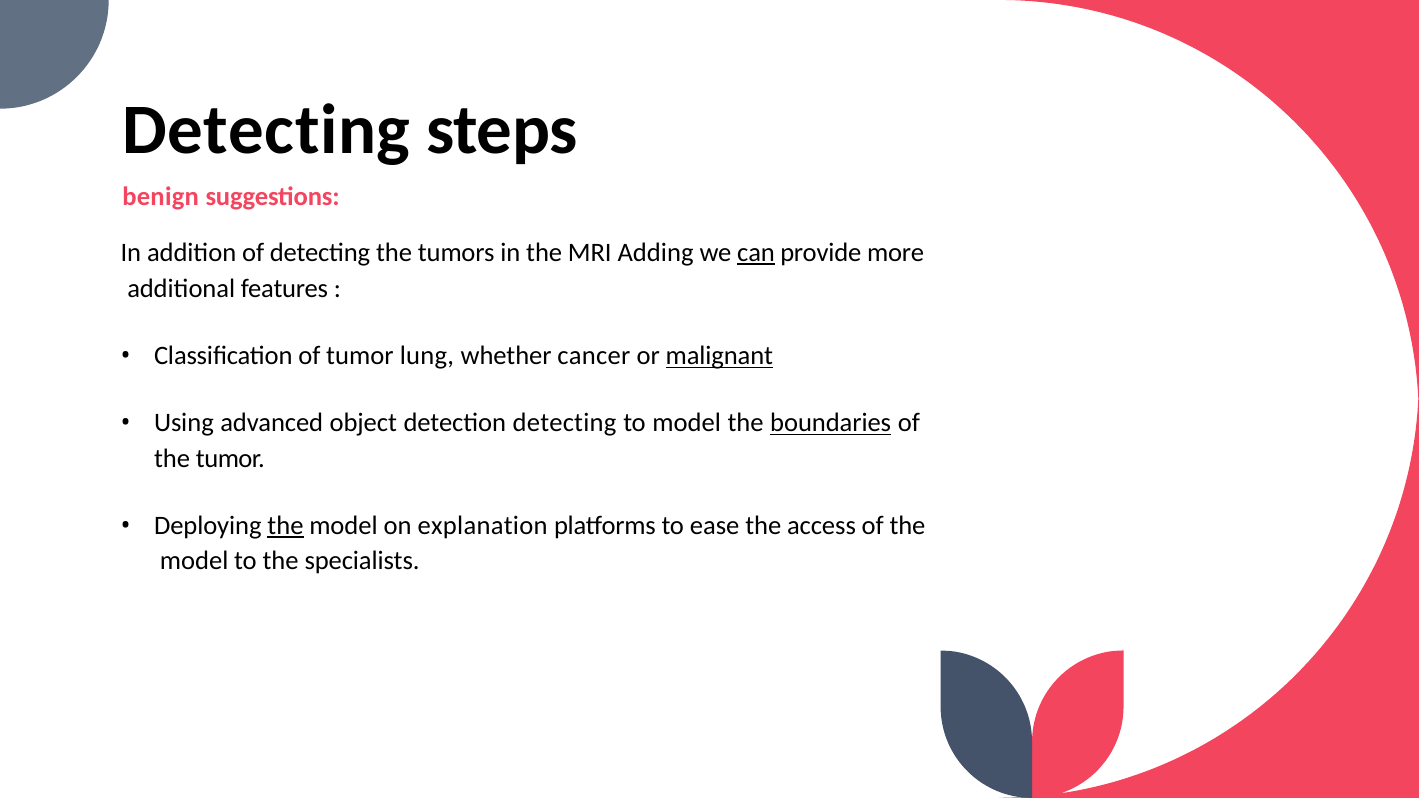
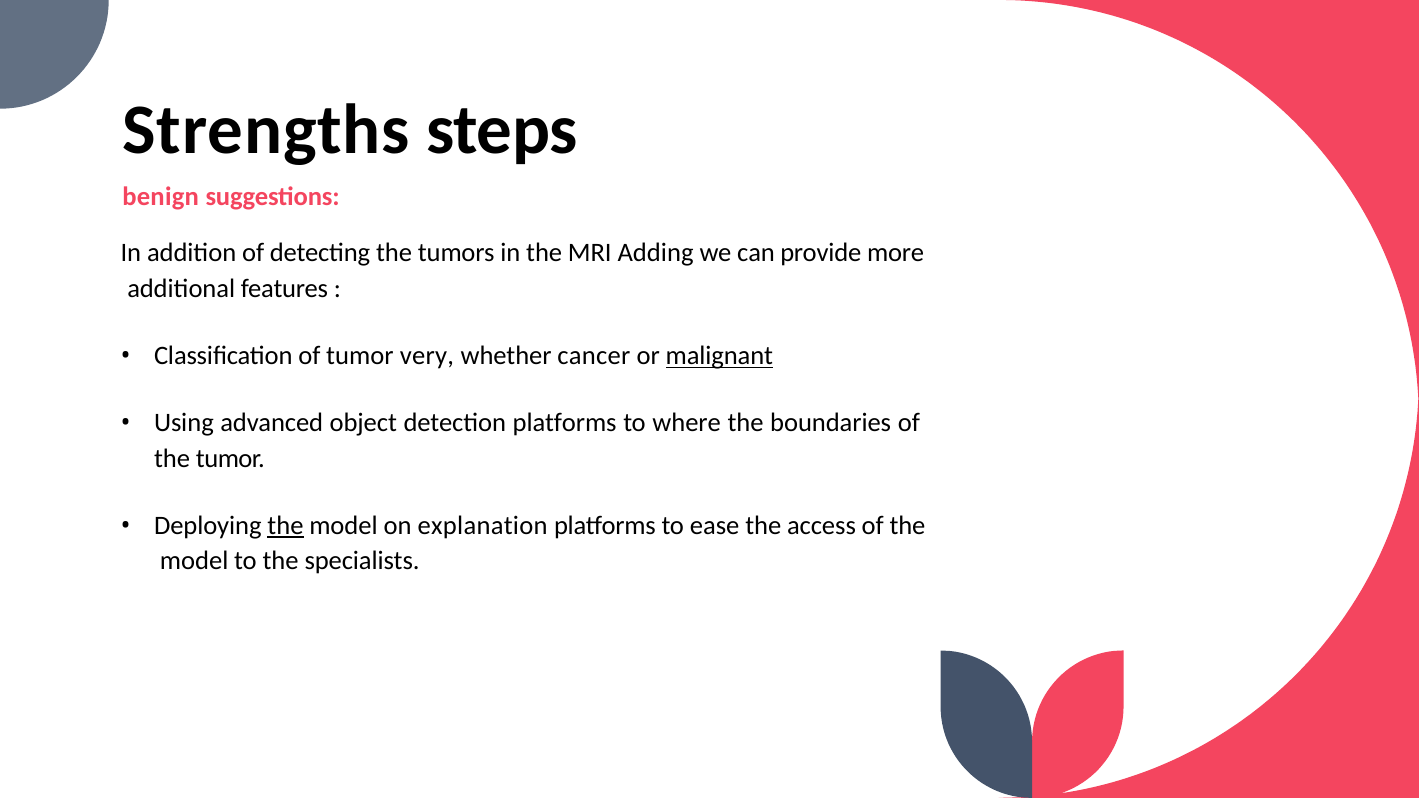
Detecting: Detecting -> Strengths (266, 131)
can underline: present -> none (756, 253)
lung: lung -> very (427, 356)
detection detecting: detecting -> platforms (565, 423)
to model: model -> where (687, 423)
boundaries underline: present -> none (831, 423)
